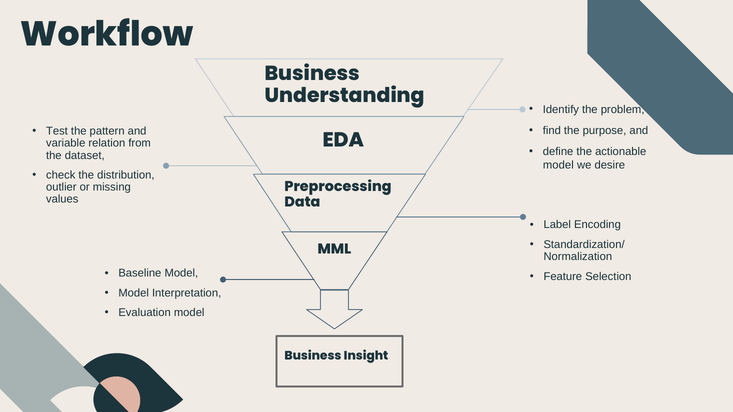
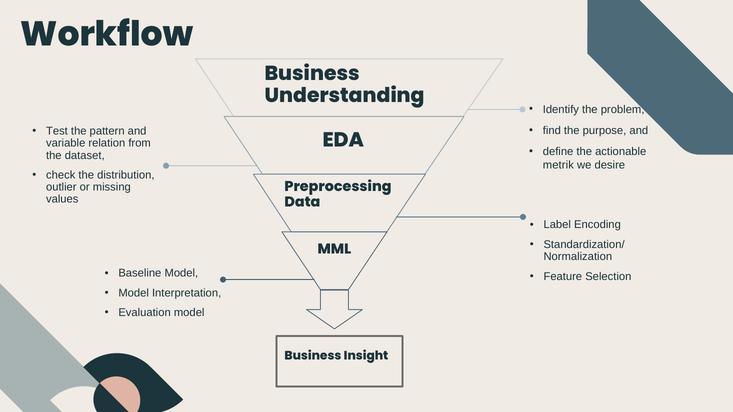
model: model -> metrik (558, 165)
